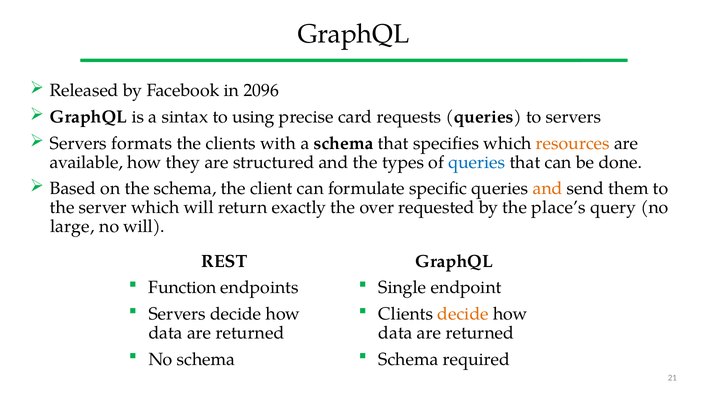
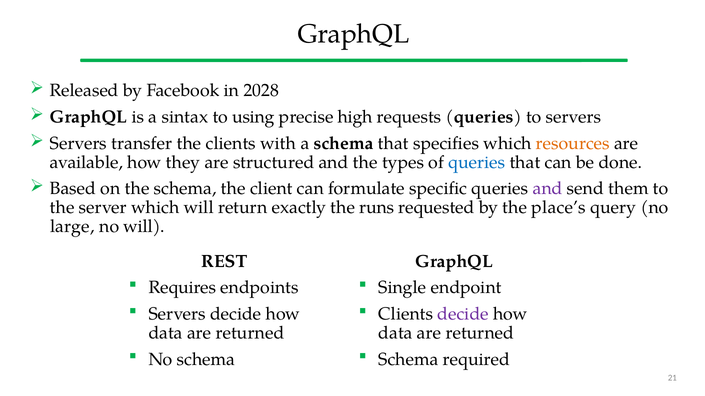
2096: 2096 -> 2028 (261, 91)
card: card -> high (355, 117)
formats: formats -> transfer (142, 144)
and colour: orange -> purple (548, 189)
over: over -> runs (377, 208)
Function: Function -> Requires (182, 288)
decide colour: orange -> purple (463, 314)
